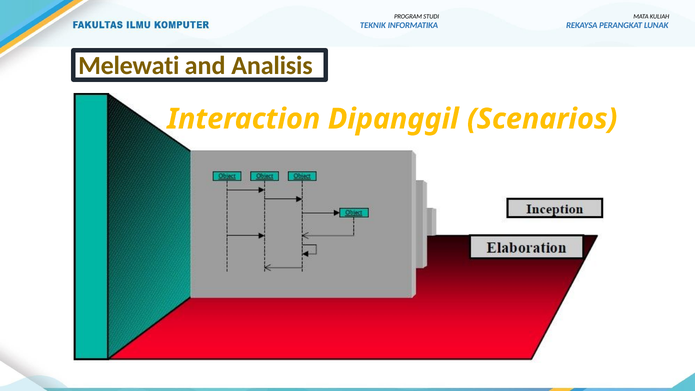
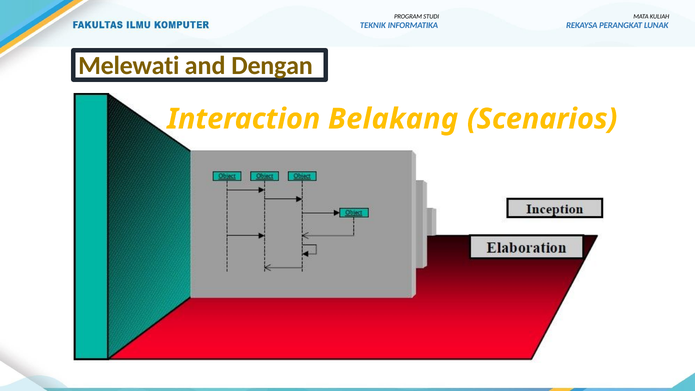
Analisis: Analisis -> Dengan (272, 66)
Dipanggil: Dipanggil -> Belakang (393, 119)
